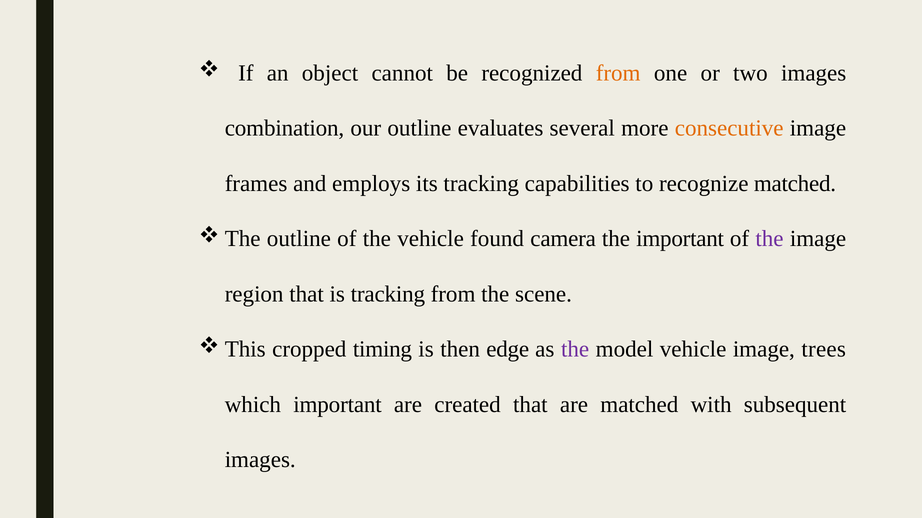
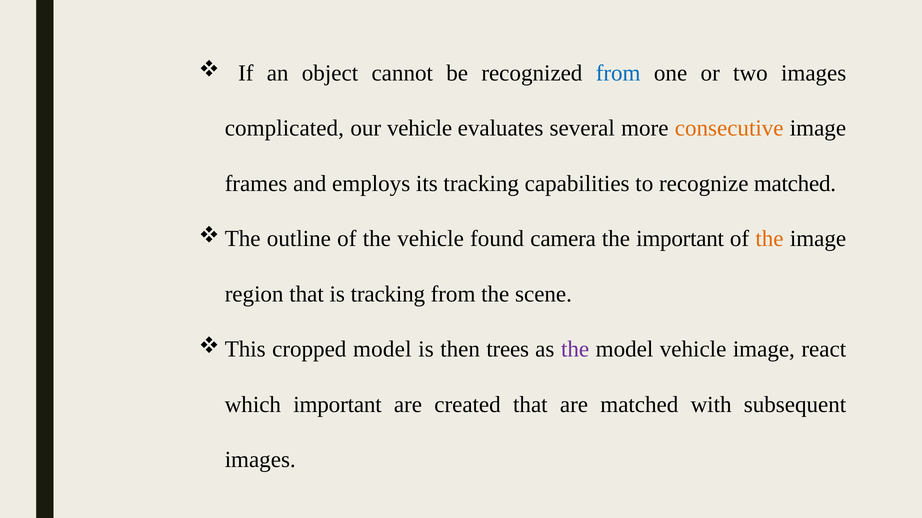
from colour: orange -> blue (618, 73)
combination: combination -> complicated (284, 128)
our outline: outline -> vehicle (420, 128)
the colour: purple -> orange (770, 239)
cropped timing: timing -> model (382, 350)
edge: edge -> trees (508, 350)
trees: trees -> react (824, 350)
